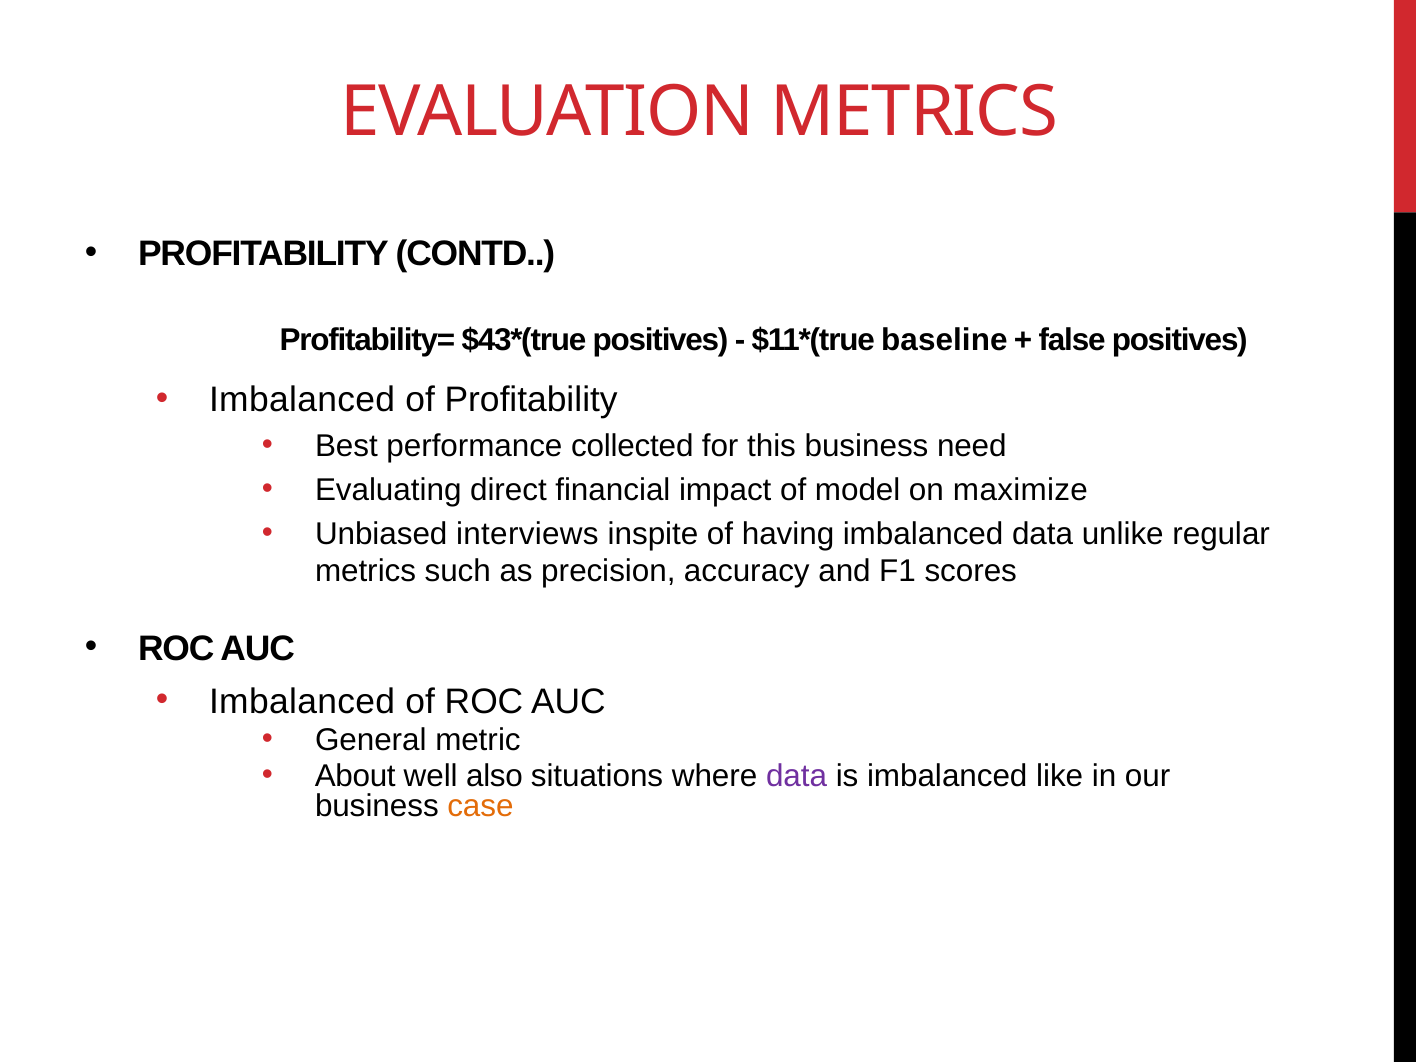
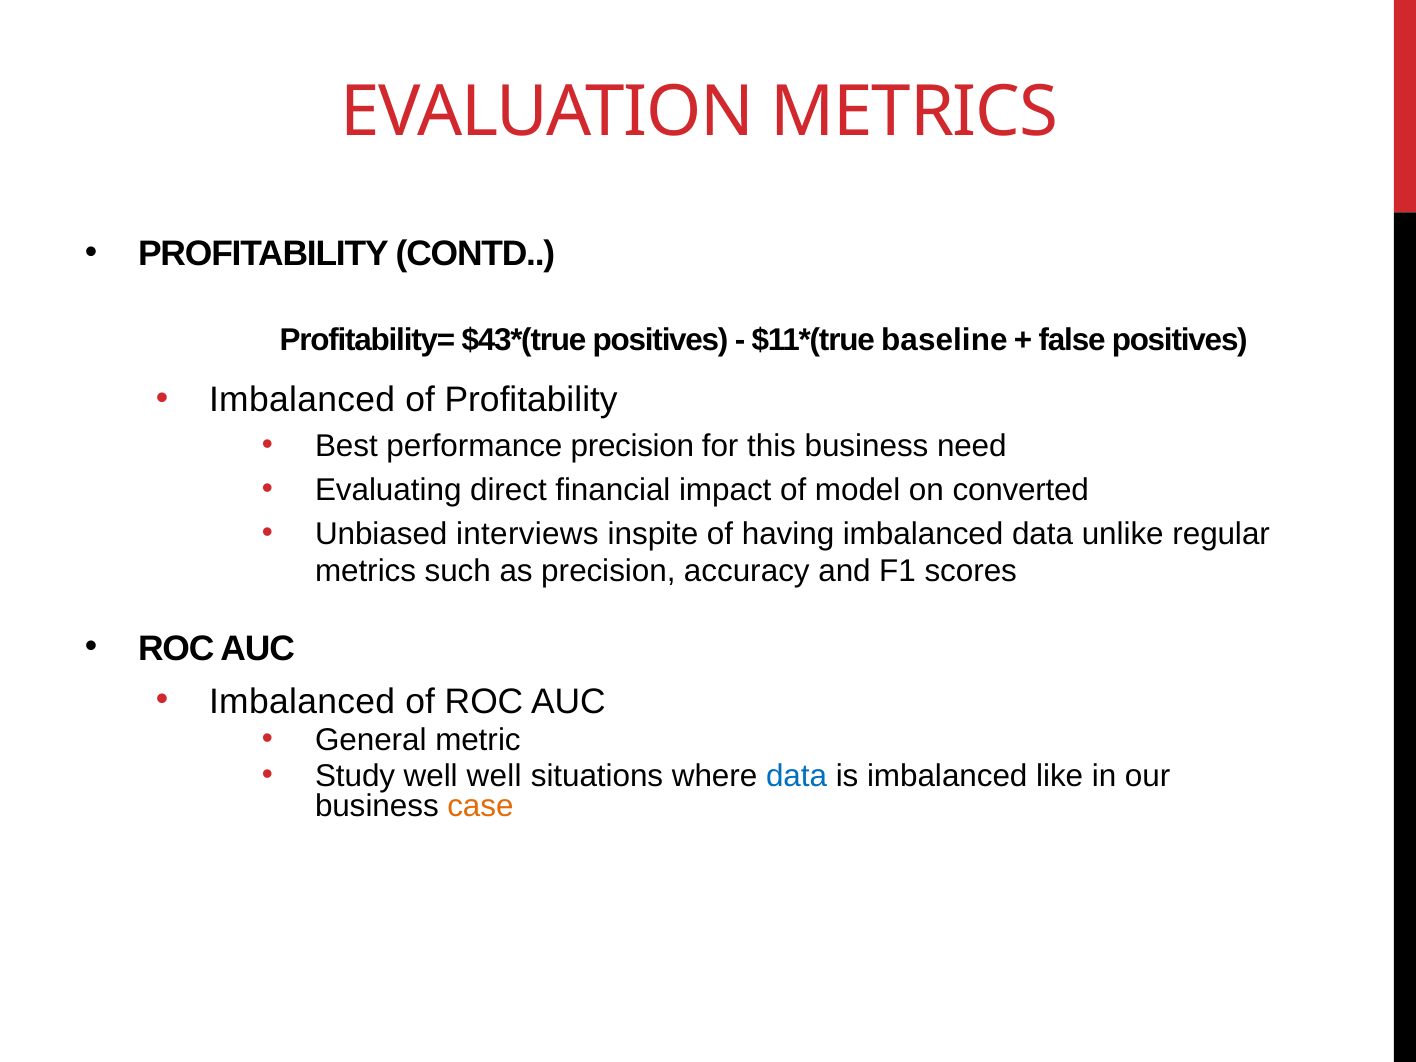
performance collected: collected -> precision (632, 446)
maximize: maximize -> converted (1021, 490)
About: About -> Study (355, 776)
well also: also -> well (494, 776)
data colour: purple -> blue (797, 776)
